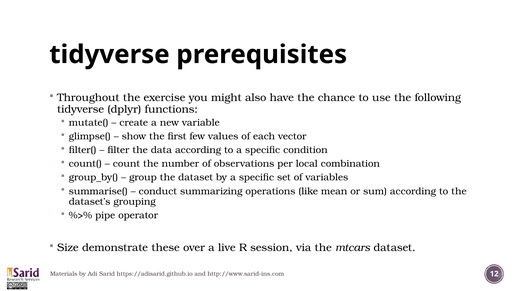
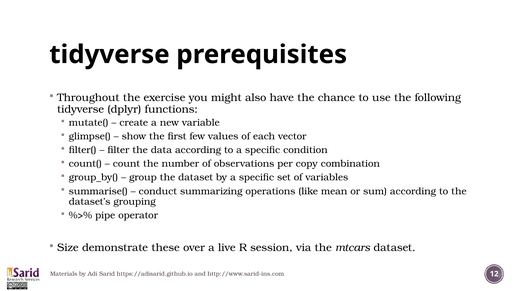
local: local -> copy (307, 164)
